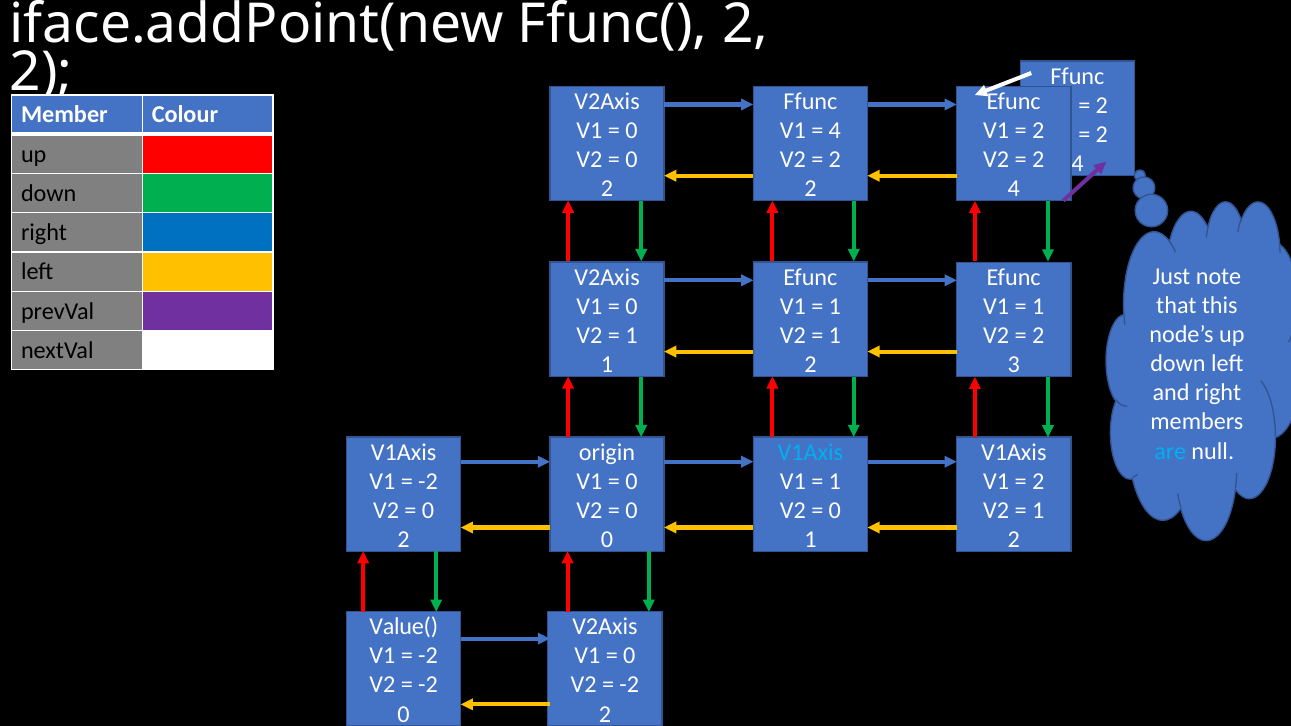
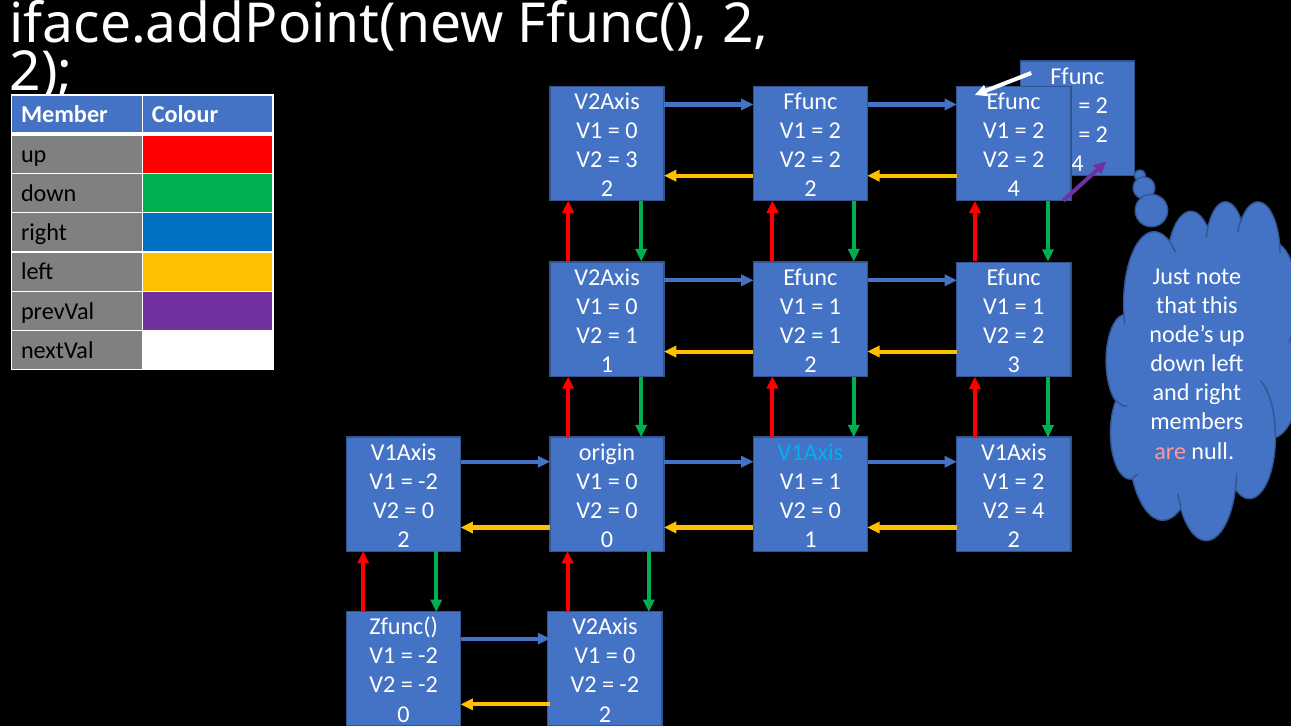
4: 4 -> 2 (835, 131)
0: 0 -> 3 (631, 160)
are colour: light blue -> pink (1170, 451)
1: 1 -> 4 (1038, 510)
Value(: Value( -> Zfunc( (404, 627)
